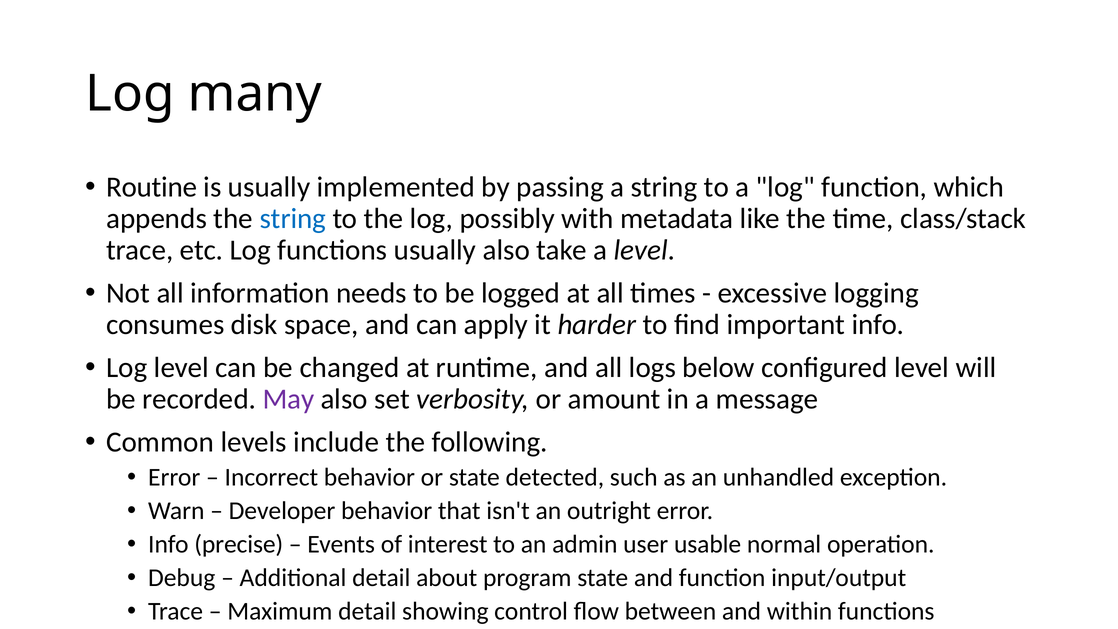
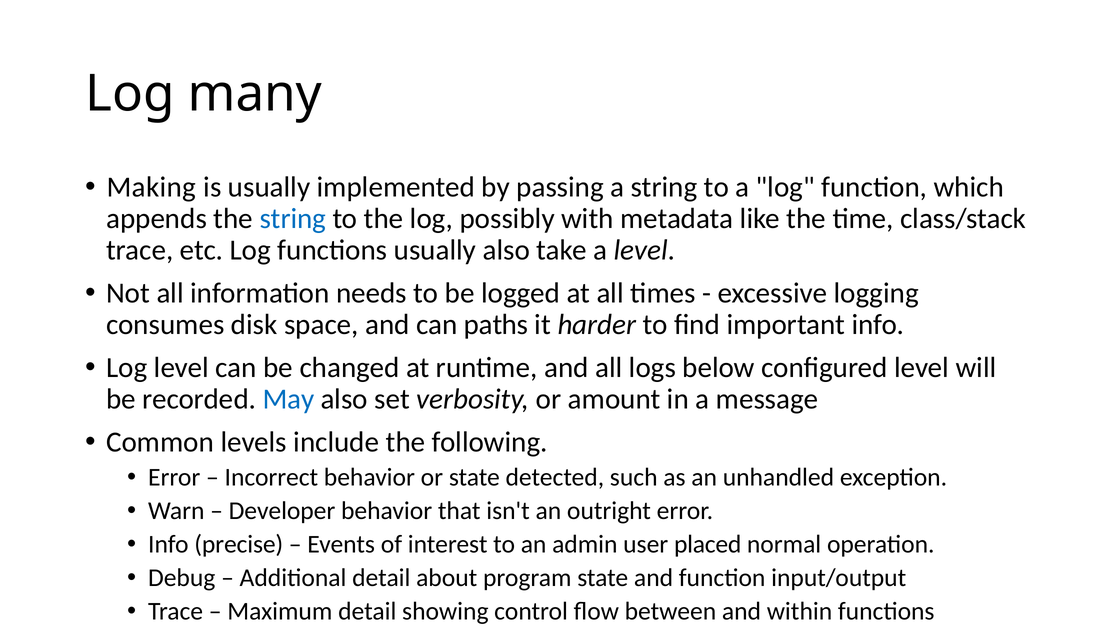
Routine: Routine -> Making (151, 187)
apply: apply -> paths (496, 325)
May colour: purple -> blue (288, 399)
usable: usable -> placed (708, 544)
